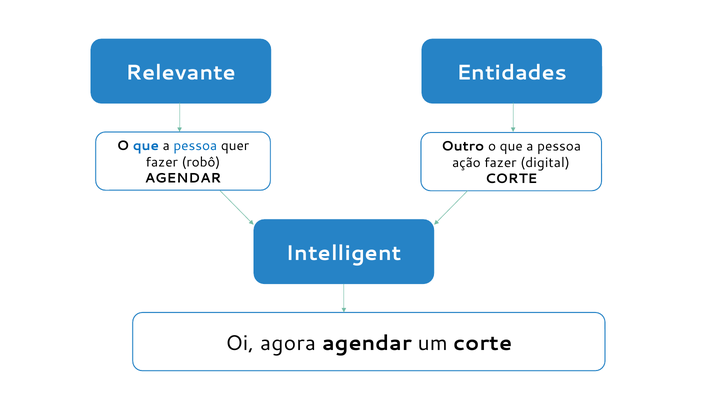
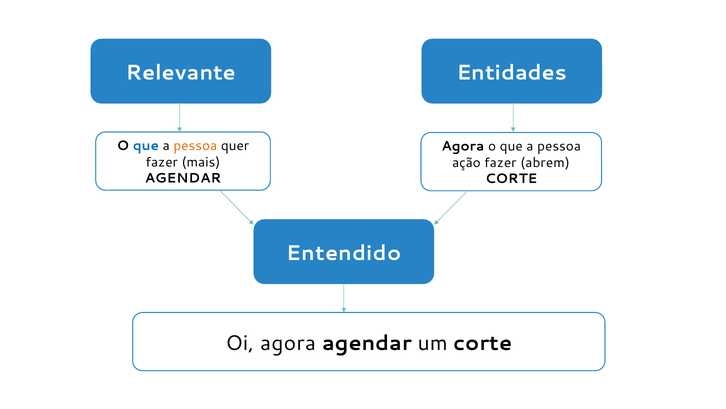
pessoa colour: blue -> orange (195, 145)
Outro: Outro -> Agora (463, 146)
robô: robô -> mais (201, 162)
digital: digital -> abrem (545, 162)
Intelligent: Intelligent -> Entendido (344, 253)
